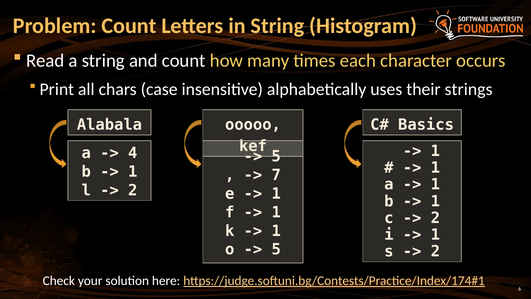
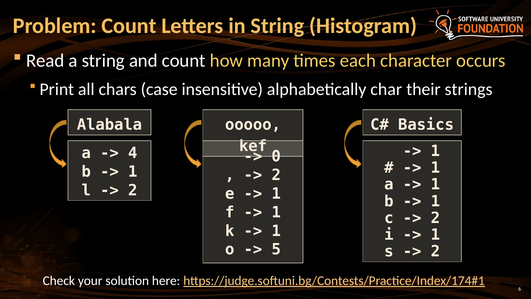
uses: uses -> char (386, 89)
5: 5 -> 0 (276, 156)
7: 7 -> 2 (276, 175)
